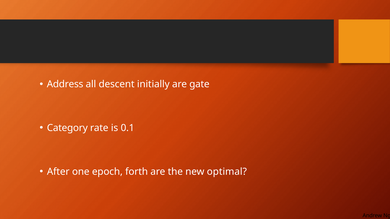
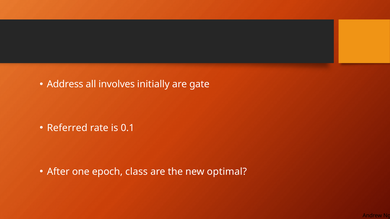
descent: descent -> involves (117, 84)
Category: Category -> Referred (67, 128)
forth: forth -> class (137, 172)
